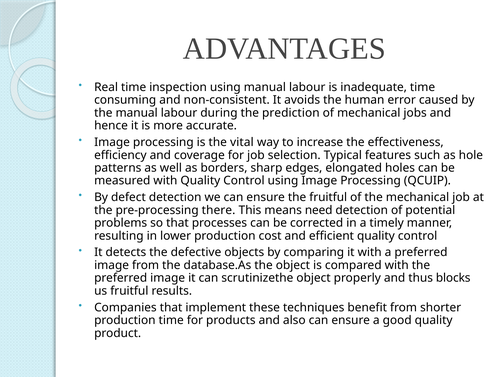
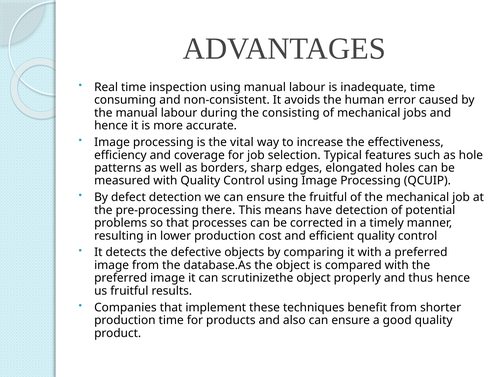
prediction: prediction -> consisting (291, 113)
need: need -> have (319, 210)
thus blocks: blocks -> hence (453, 278)
